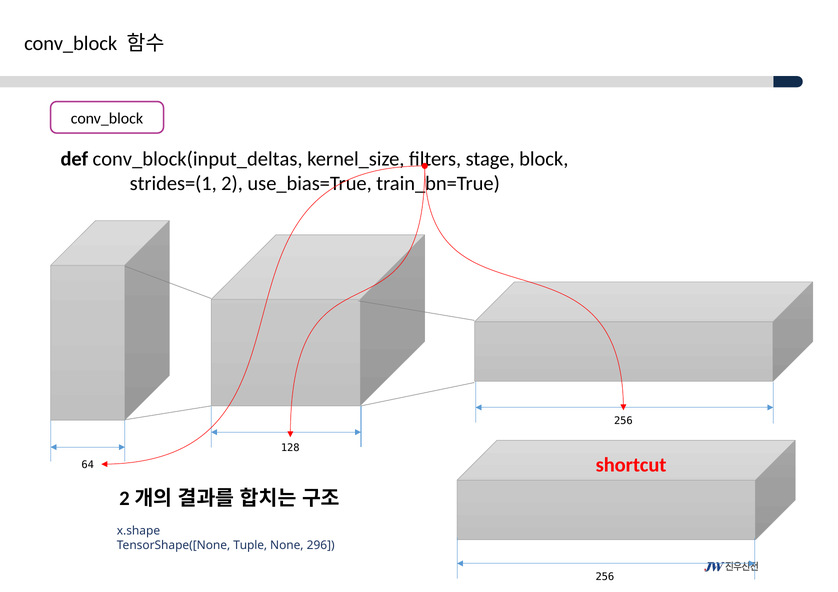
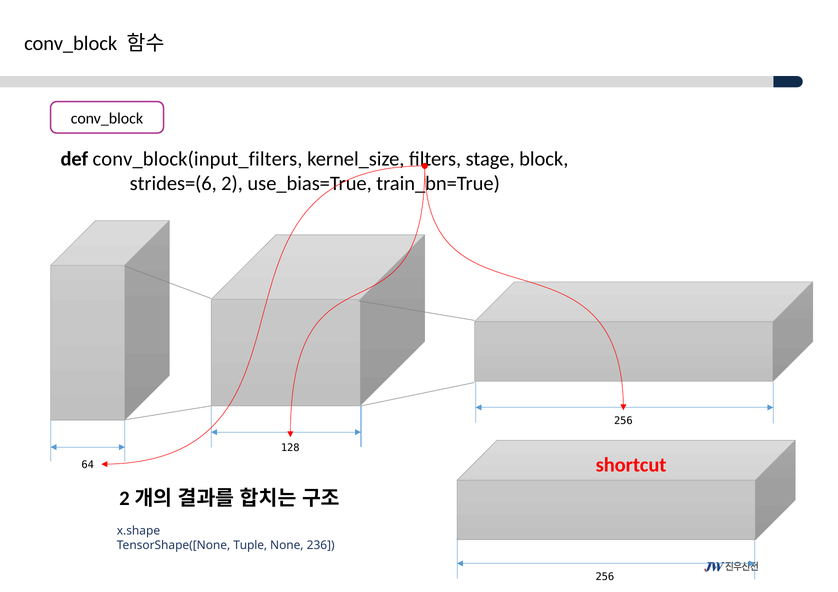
conv_block(input_deltas: conv_block(input_deltas -> conv_block(input_filters (198, 159)
strides=(1: strides=(1 -> strides=(6 (173, 184)
296: 296 -> 236 (321, 546)
